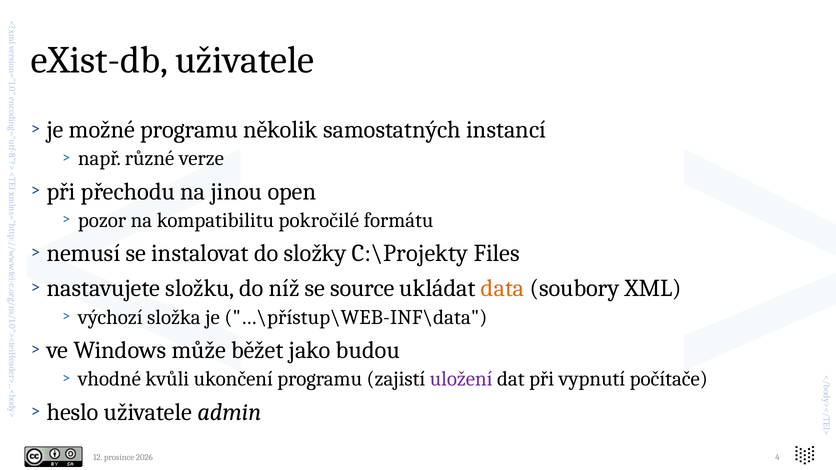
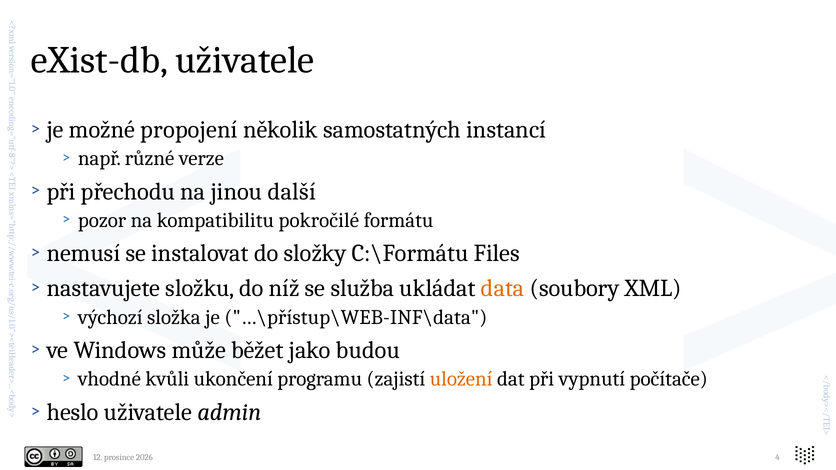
možné programu: programu -> propojení (189, 130)
open: open -> další (292, 192)
C:\Projekty: C:\Projekty -> C:\Formátu (410, 253)
source: source -> služba (362, 288)
uložení colour: purple -> orange (461, 379)
